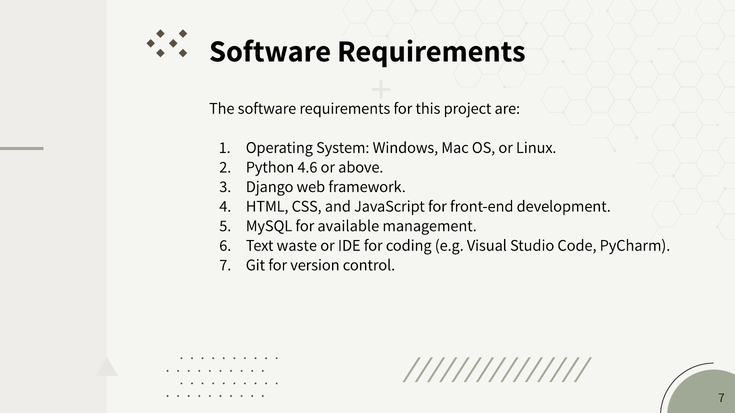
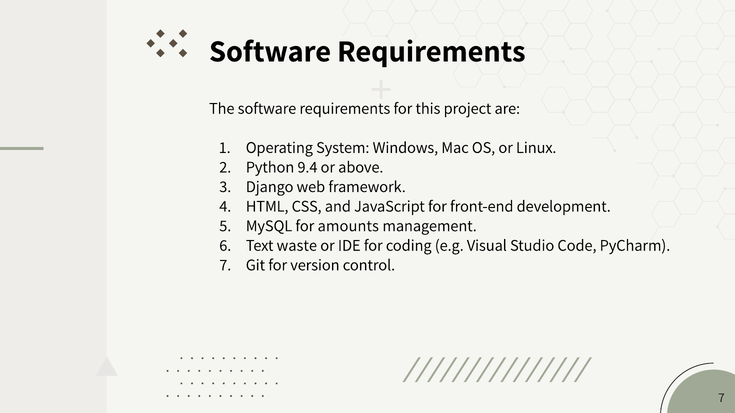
4.6: 4.6 -> 9.4 (307, 167)
available: available -> amounts (348, 226)
